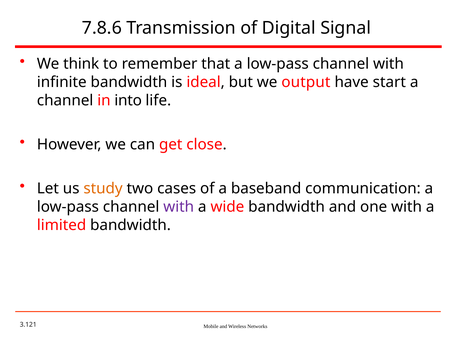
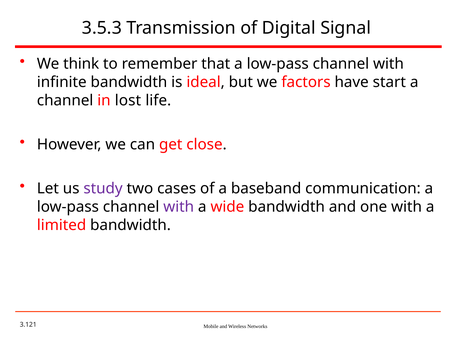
7.8.6: 7.8.6 -> 3.5.3 (102, 28)
output: output -> factors (306, 82)
into: into -> lost (128, 100)
study colour: orange -> purple (103, 189)
